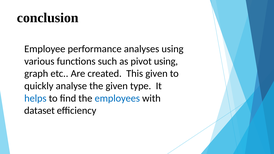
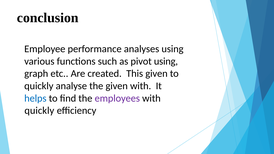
given type: type -> with (141, 86)
employees colour: blue -> purple (117, 98)
dataset: dataset -> quickly (39, 111)
